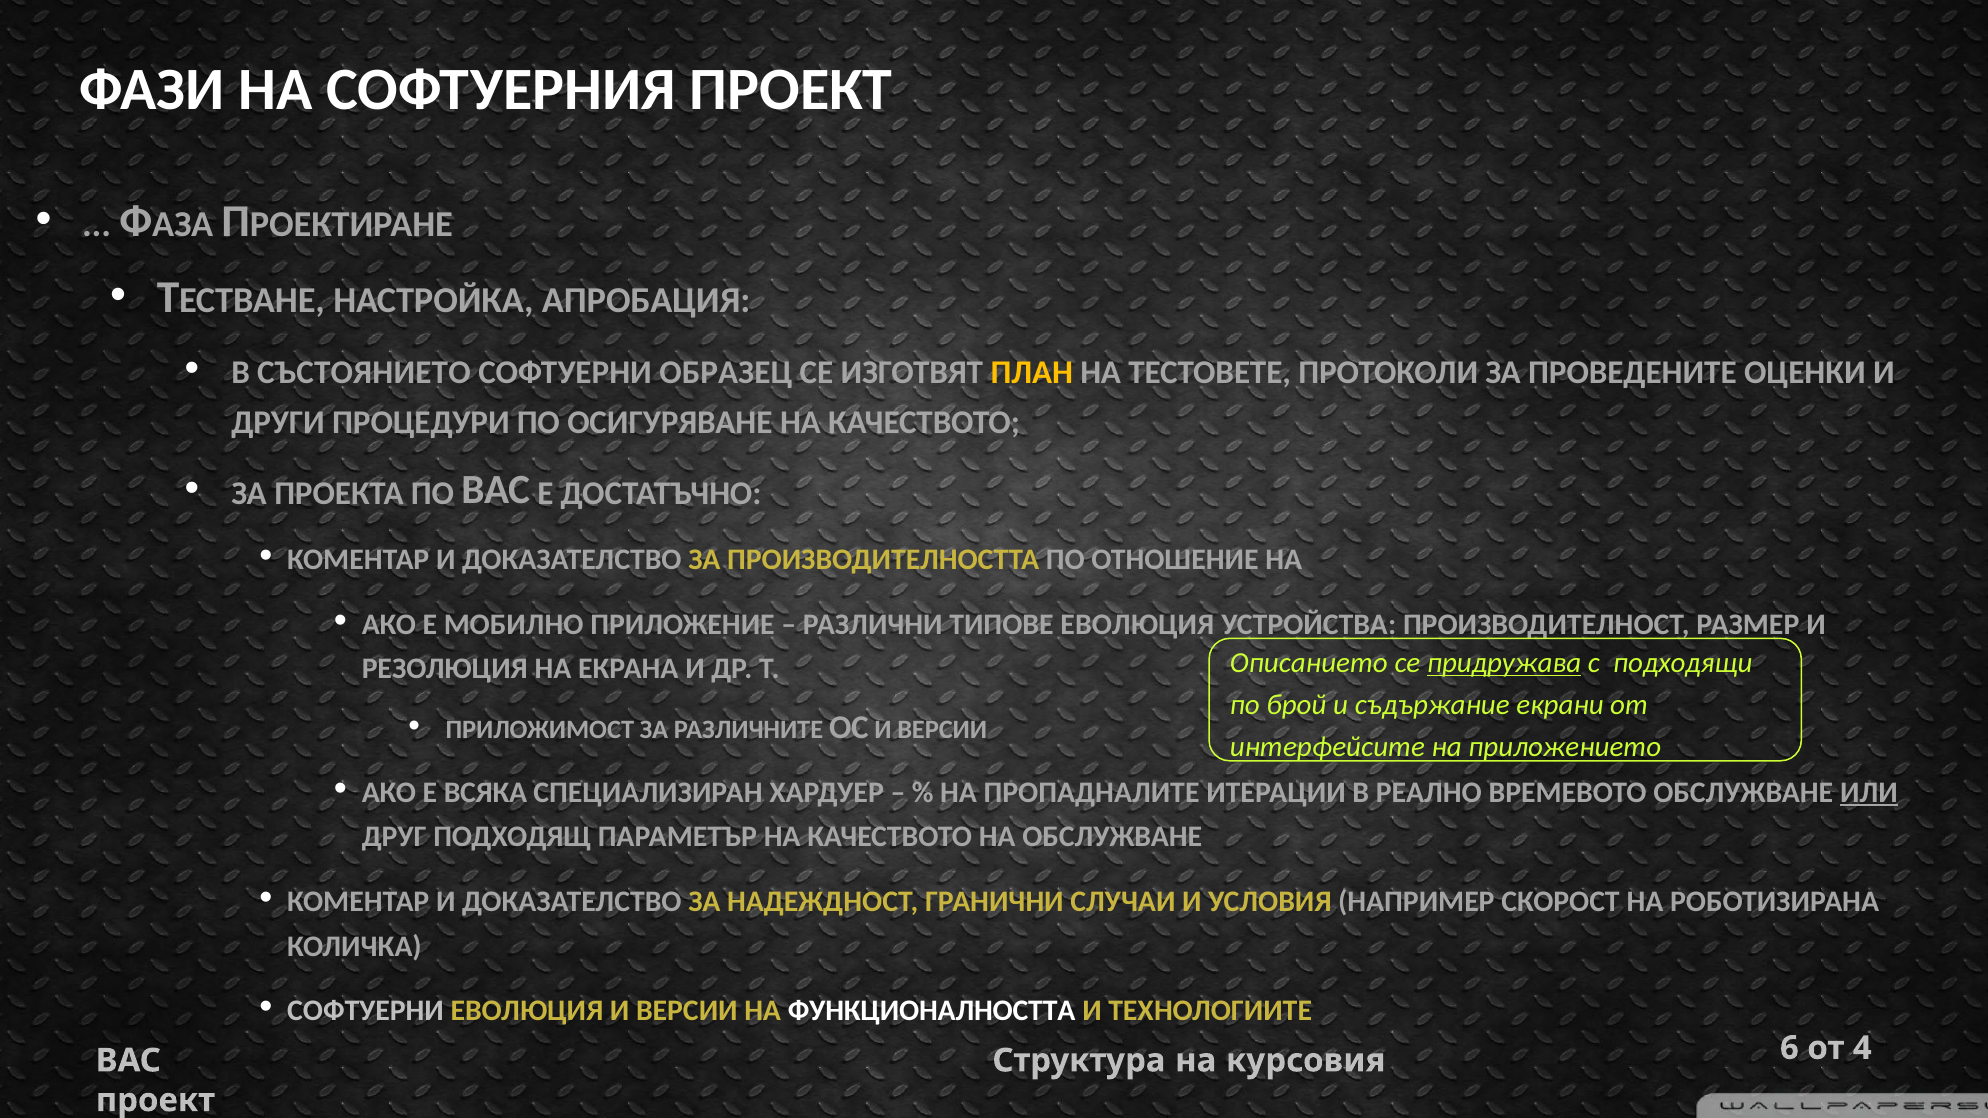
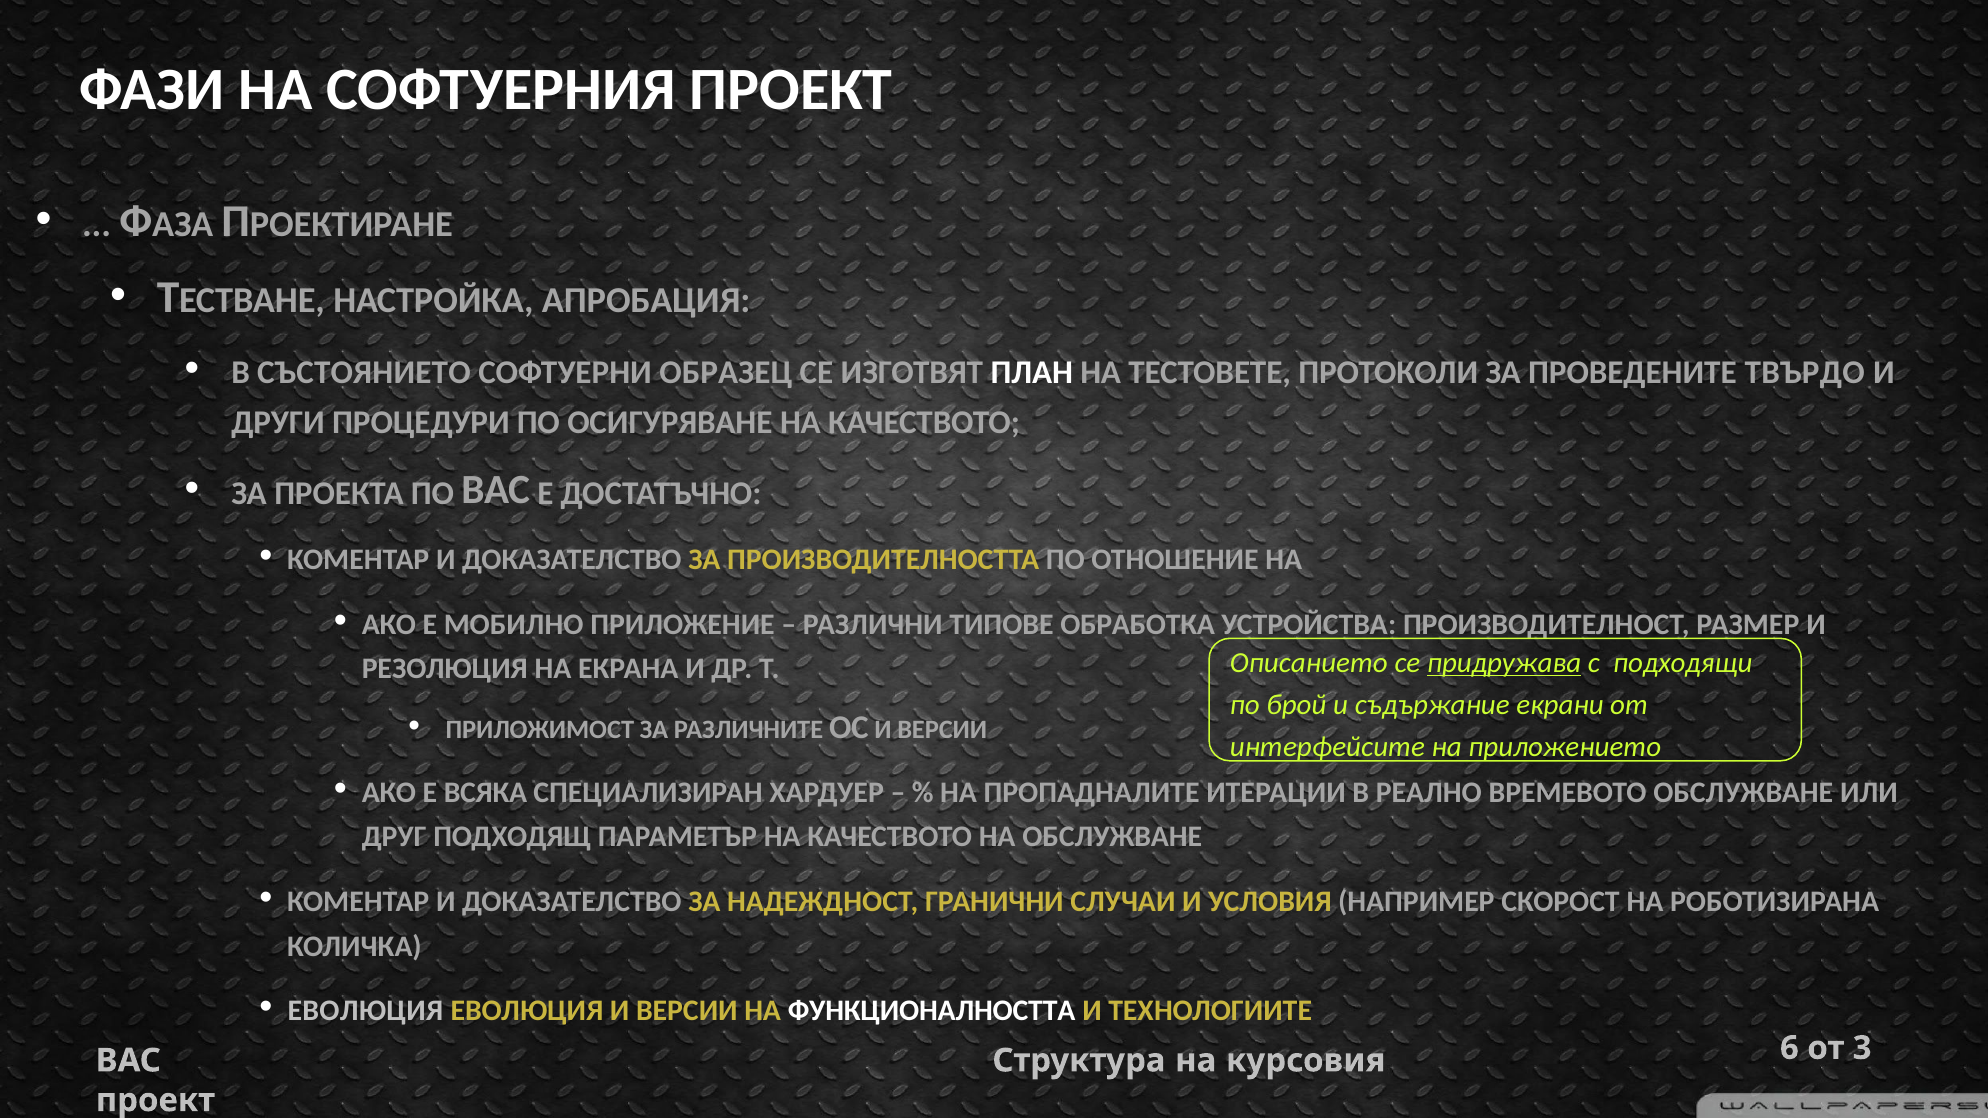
ПЛАН colour: yellow -> white (1032, 373)
ОЦЕНКИ: ОЦЕНКИ -> ТВЪРДО (1805, 373)
ТИПОВЕ ЕВОЛЮЦИЯ: ЕВОЛЮЦИЯ -> ОБРАБОТКА (1138, 624)
ИЛИ underline: present -> none (1869, 792)
СОФТУЕРНИ: СОФТУЕРНИ -> ЕВОЛЮЦИЯ (365, 1011)
4: 4 -> 3 (1862, 1048)
